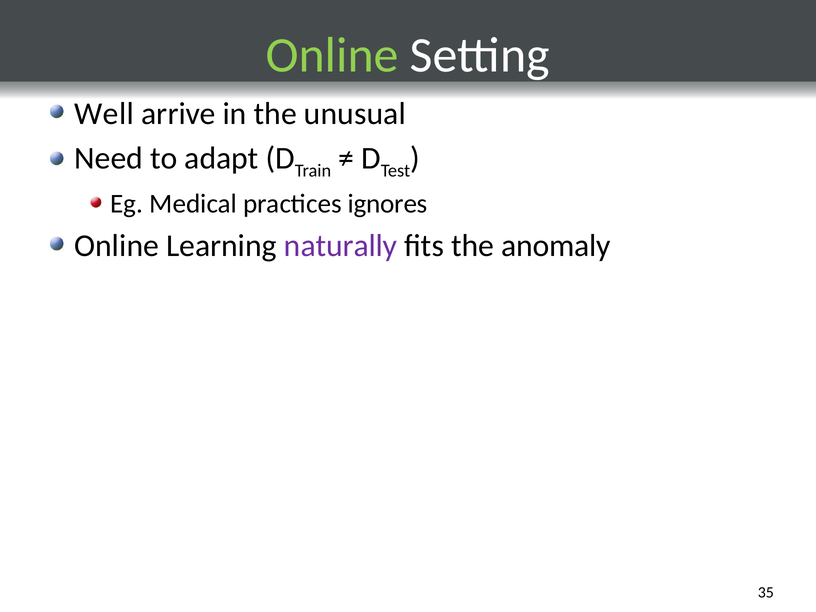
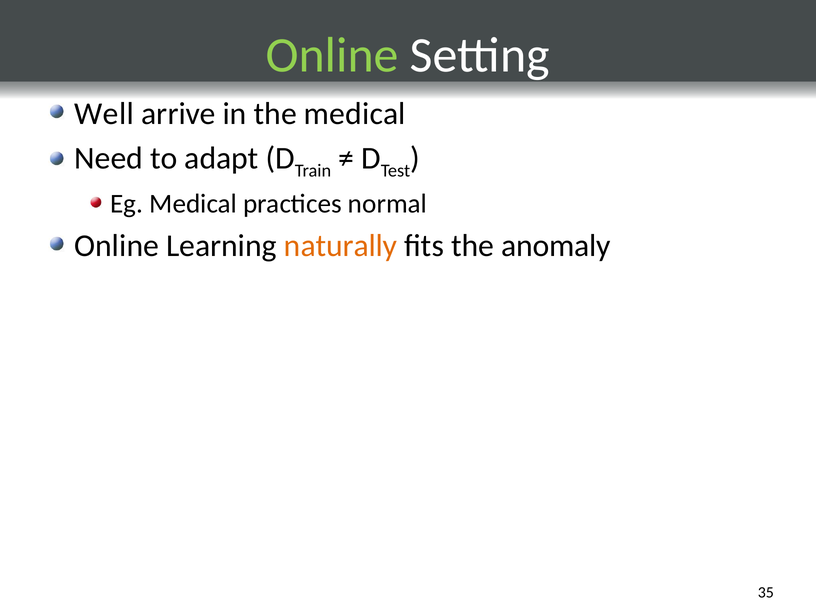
the unusual: unusual -> medical (355, 114)
ignores: ignores -> normal (387, 204)
naturally colour: purple -> orange (341, 246)
